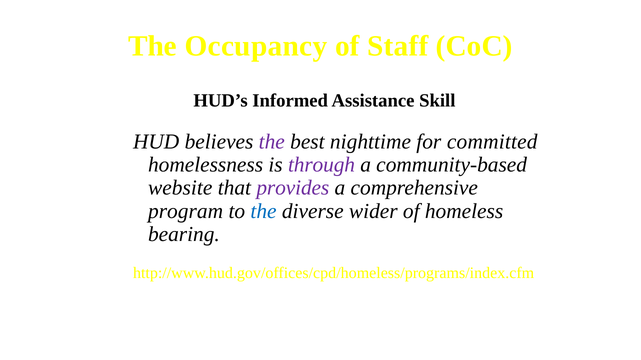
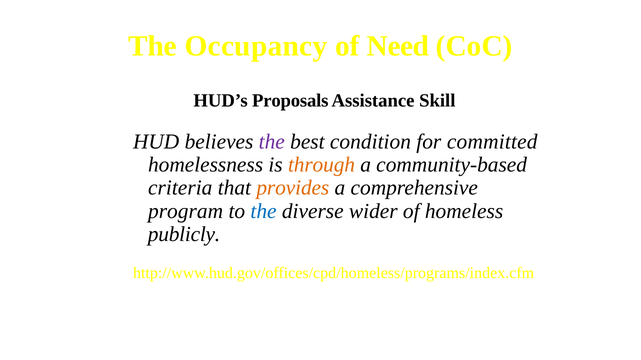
Staff: Staff -> Need (398, 46)
Informed: Informed -> Proposals (290, 101)
nighttime: nighttime -> condition (370, 142)
through colour: purple -> orange (322, 165)
website: website -> criteria (180, 188)
provides colour: purple -> orange (293, 188)
bearing: bearing -> publicly (184, 234)
